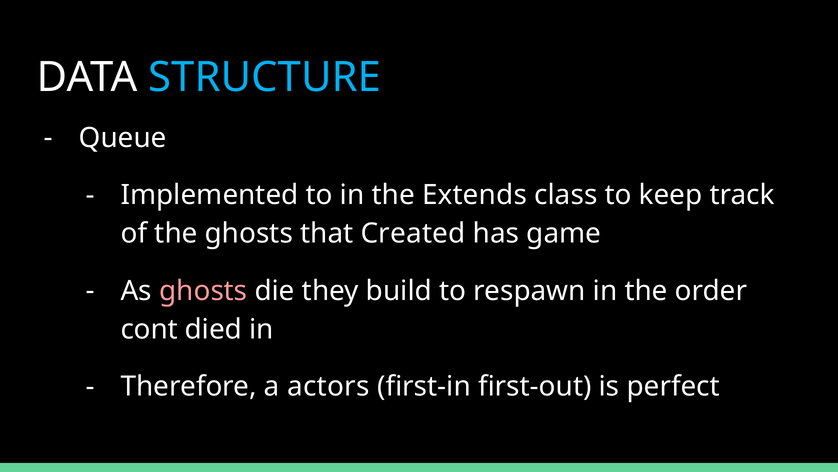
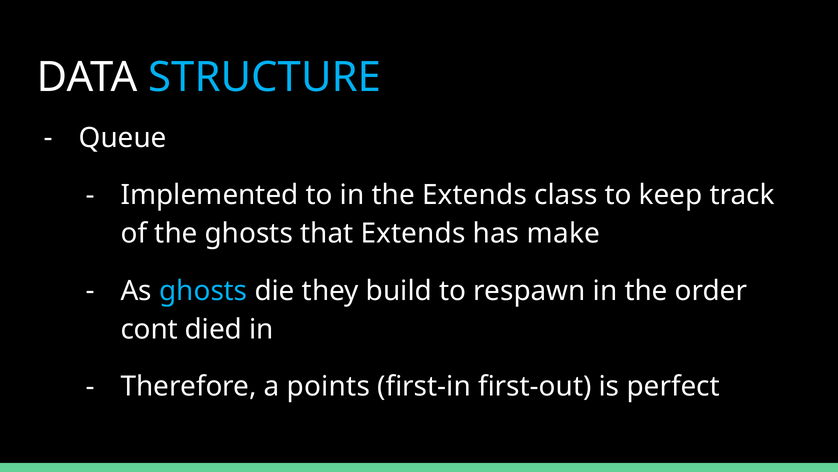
that Created: Created -> Extends (413, 233)
game: game -> make (564, 233)
ghosts colour: pink -> light blue (203, 291)
actors: actors -> points (328, 386)
